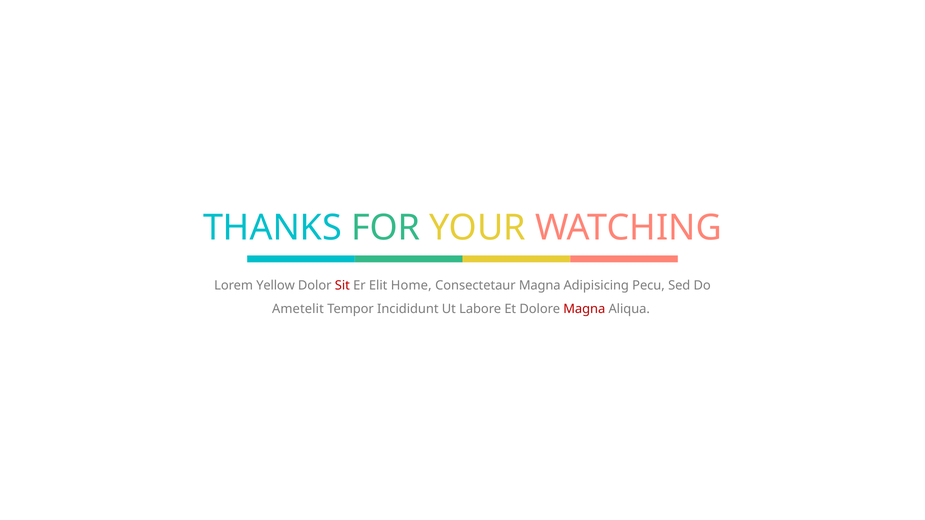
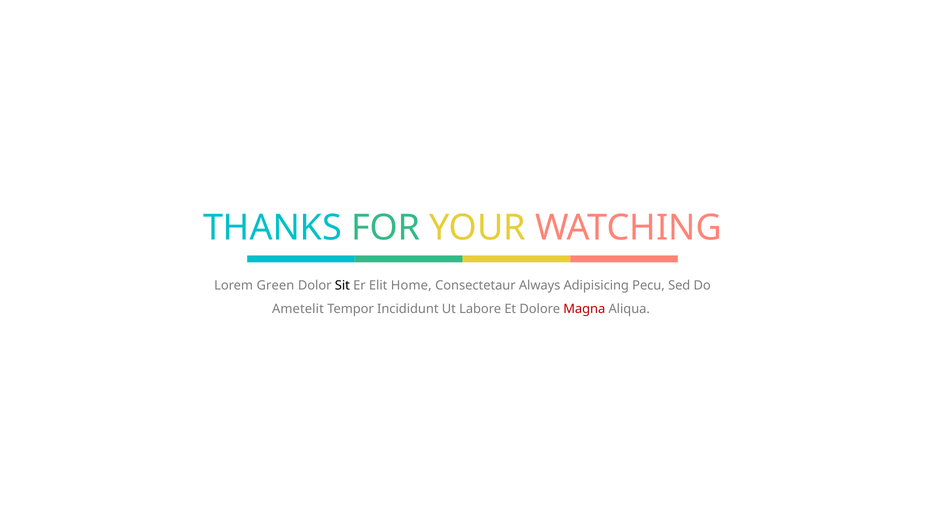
Yellow: Yellow -> Green (275, 286)
Sit colour: red -> black (342, 286)
Consectetaur Magna: Magna -> Always (540, 286)
